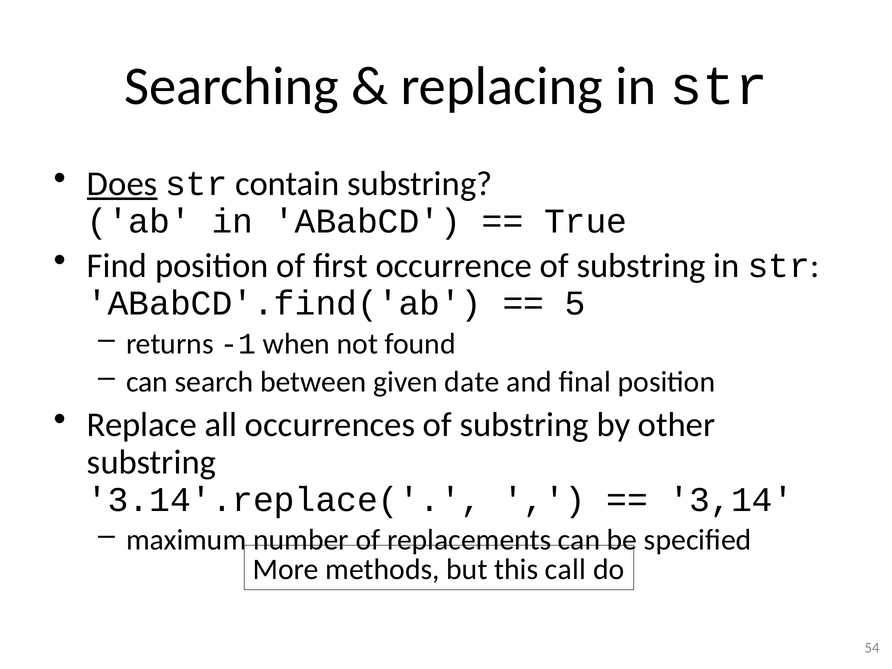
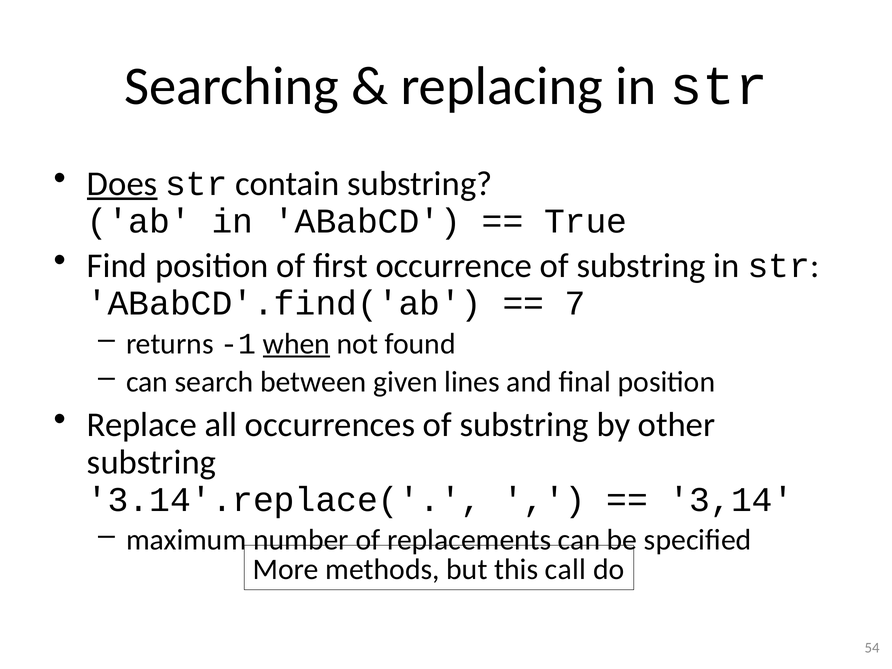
5: 5 -> 7 (575, 303)
when underline: none -> present (296, 344)
date: date -> lines (472, 382)
